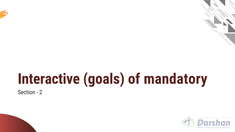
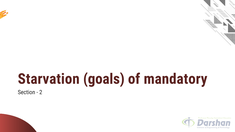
Interactive: Interactive -> Starvation (49, 79)
